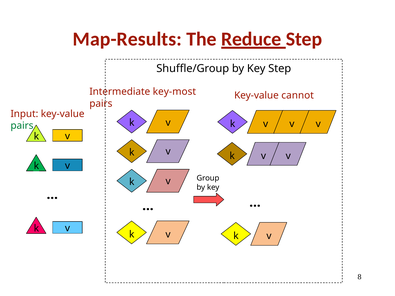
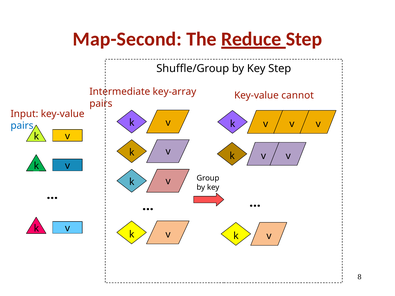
Map-Results: Map-Results -> Map-Second (127, 39)
key-most: key-most -> key-array (174, 92)
pairs colour: green -> blue (22, 126)
